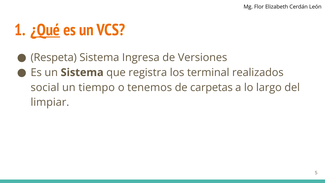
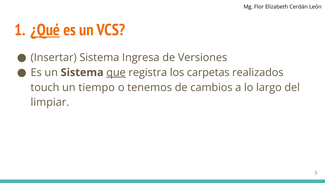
Respeta: Respeta -> Insertar (54, 57)
que underline: none -> present (116, 72)
terminal: terminal -> carpetas (208, 72)
social: social -> touch (45, 87)
carpetas: carpetas -> cambios (211, 87)
